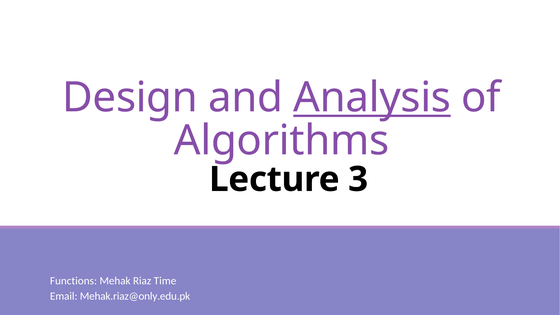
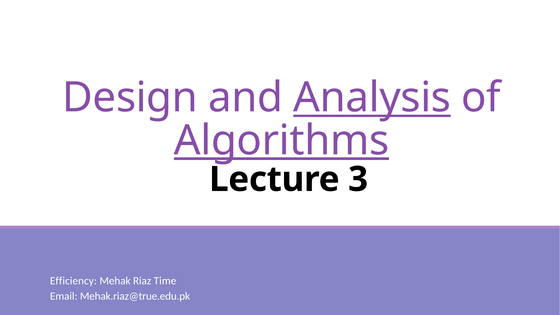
Algorithms underline: none -> present (282, 141)
Functions: Functions -> Efficiency (73, 281)
Mehak.riaz@only.edu.pk: Mehak.riaz@only.edu.pk -> Mehak.riaz@true.edu.pk (135, 296)
